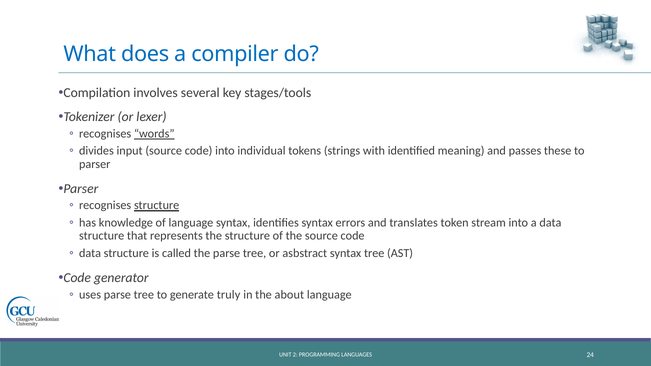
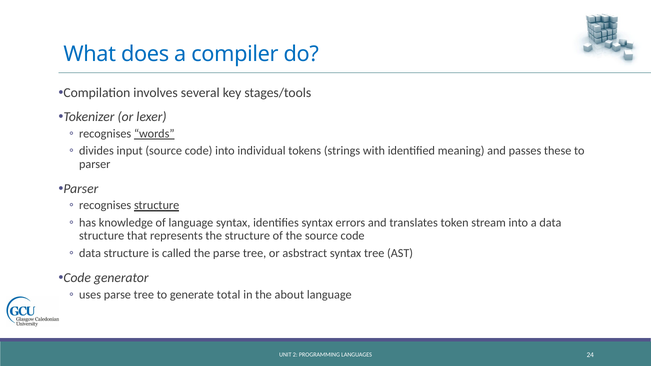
truly: truly -> total (229, 295)
